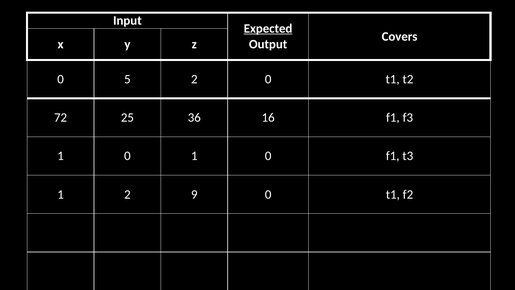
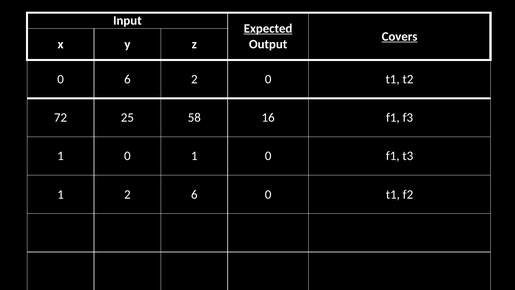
Covers underline: none -> present (400, 36)
0 5: 5 -> 6 (127, 79)
36: 36 -> 58 (194, 118)
2 9: 9 -> 6 (194, 194)
